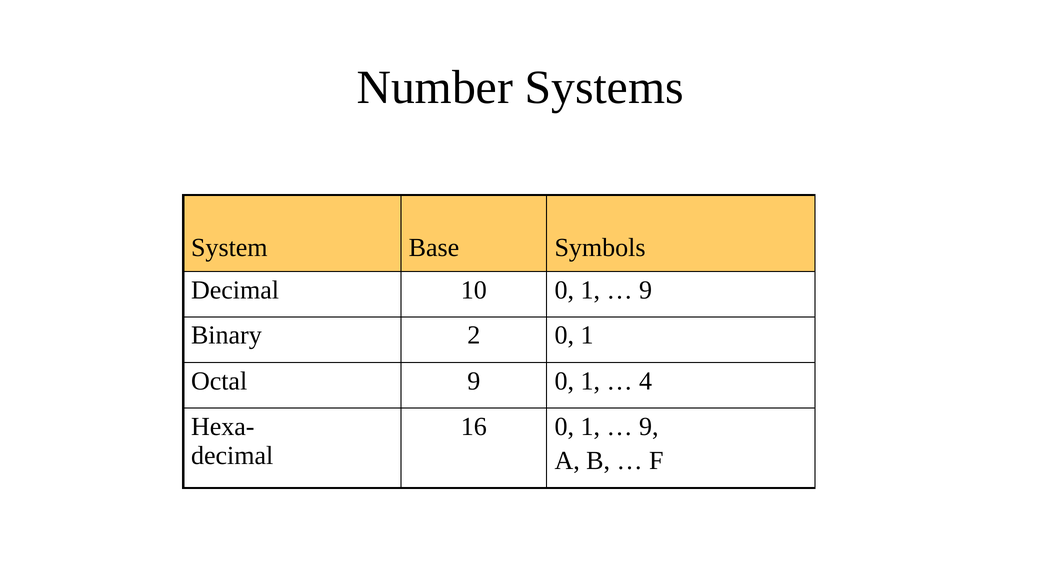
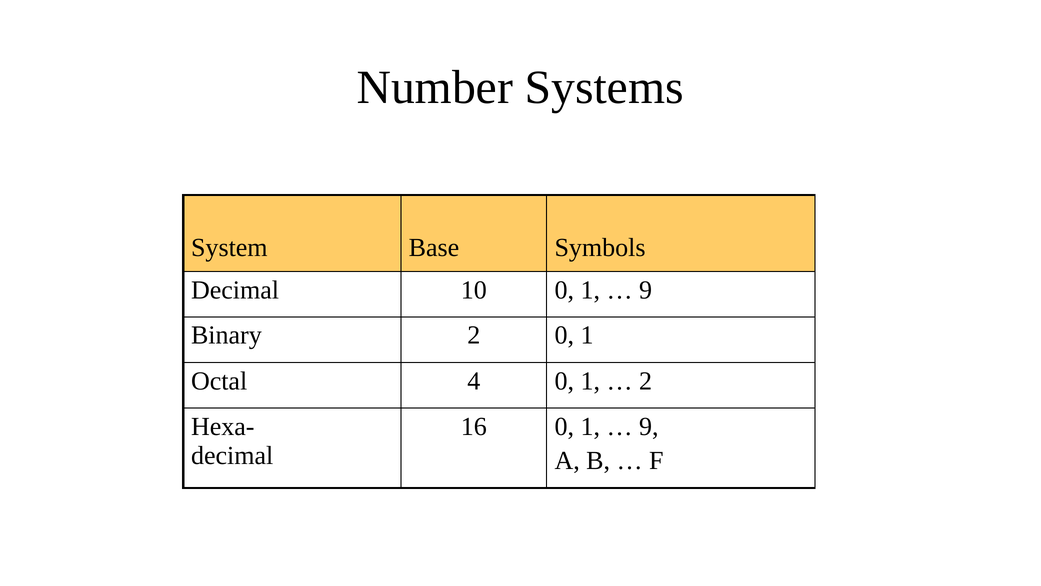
Octal 9: 9 -> 4 (474, 381)
4: 4 -> 2 (646, 381)
